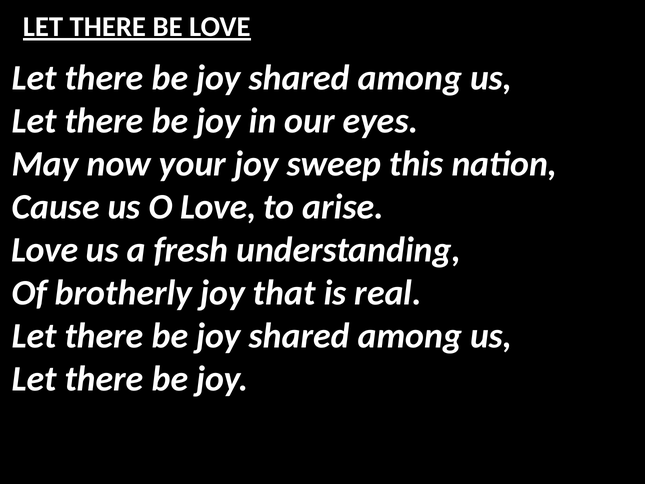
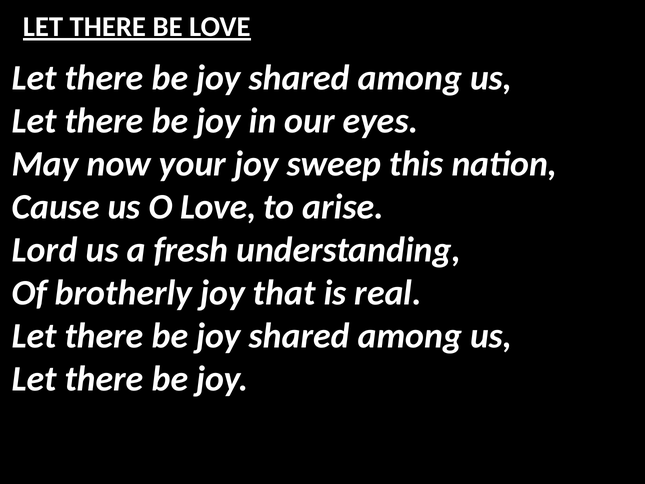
Love: Love -> Lord (45, 250)
